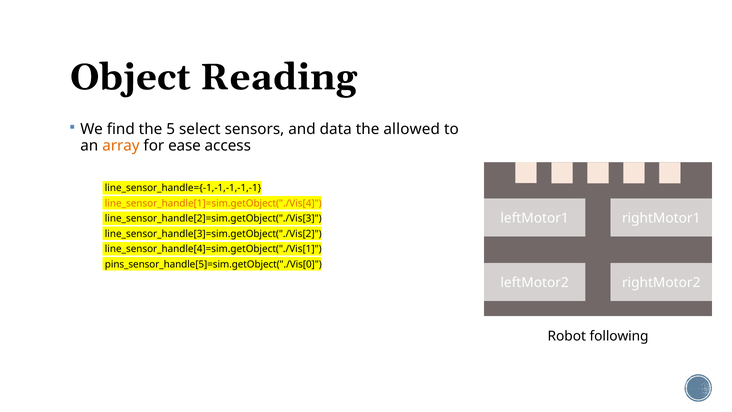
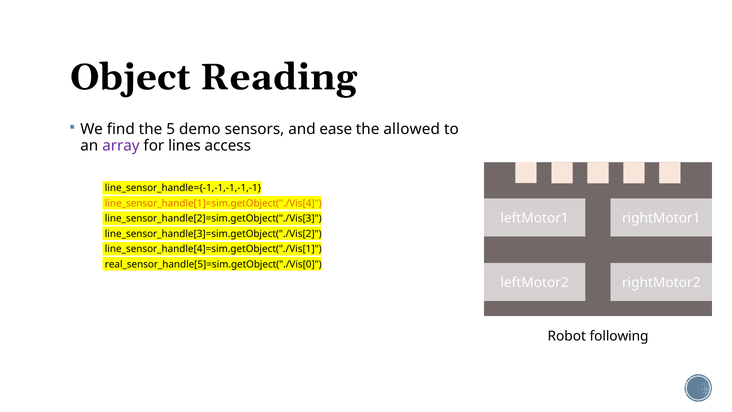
select: select -> demo (200, 129)
data: data -> ease (336, 129)
array colour: orange -> purple (121, 146)
ease: ease -> lines (184, 146)
pins_sensor_handle[5]=sim.getObject("./Vis[0: pins_sensor_handle[5]=sim.getObject("./Vis[0 -> real_sensor_handle[5]=sim.getObject("./Vis[0 (213, 264)
